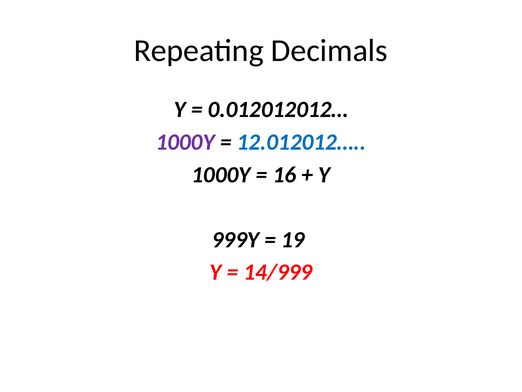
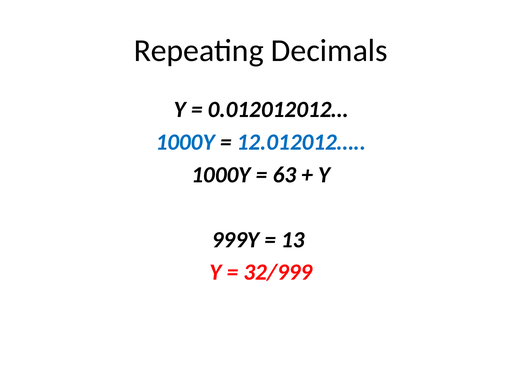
1000Y colour: purple -> blue (185, 142)
16: 16 -> 63 (284, 174)
19: 19 -> 13 (293, 239)
14/999: 14/999 -> 32/999 (278, 272)
